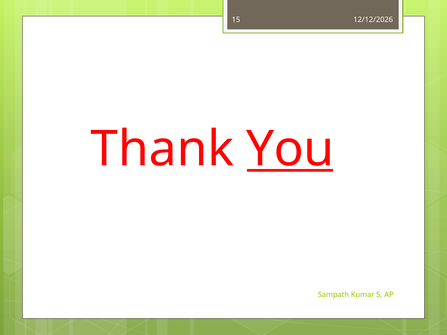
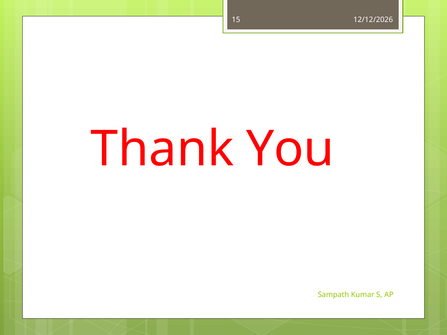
You underline: present -> none (290, 149)
